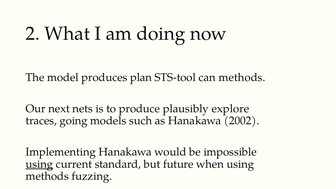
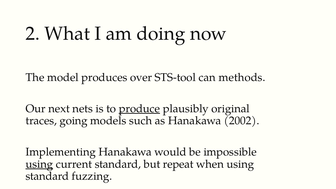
plan: plan -> over (141, 77)
produce underline: none -> present (139, 109)
explore: explore -> original (231, 109)
future: future -> repeat (178, 164)
methods: methods -> standard (47, 176)
